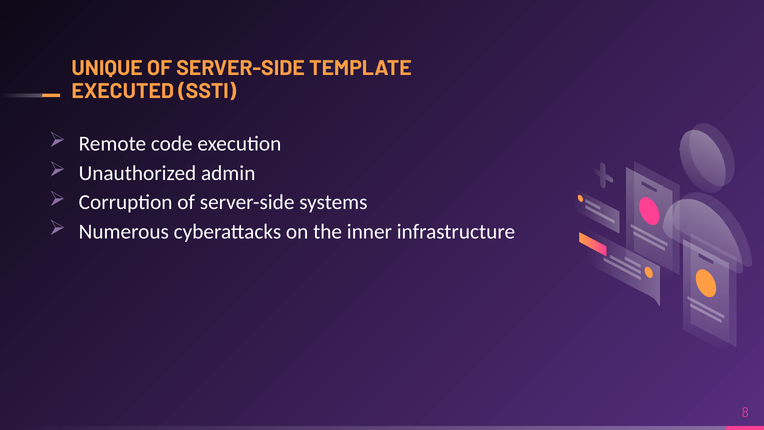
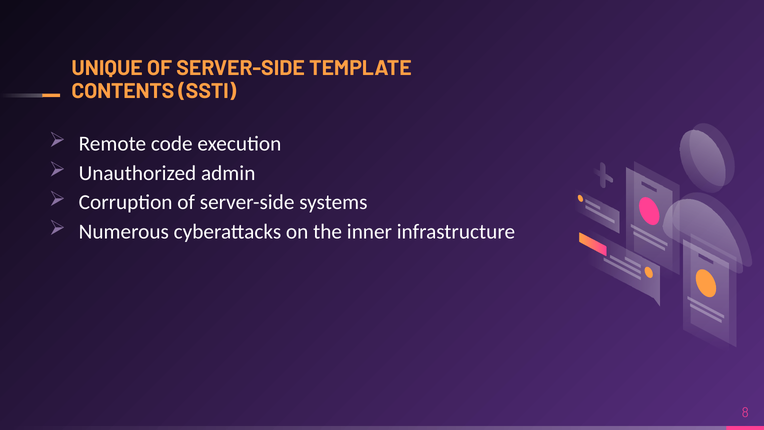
EXECUTED: EXECUTED -> CONTENTS (123, 91)
